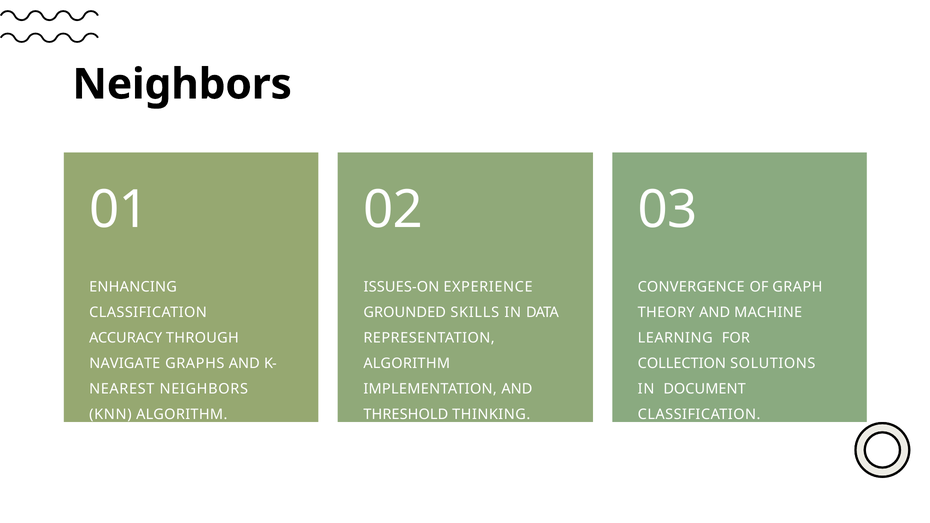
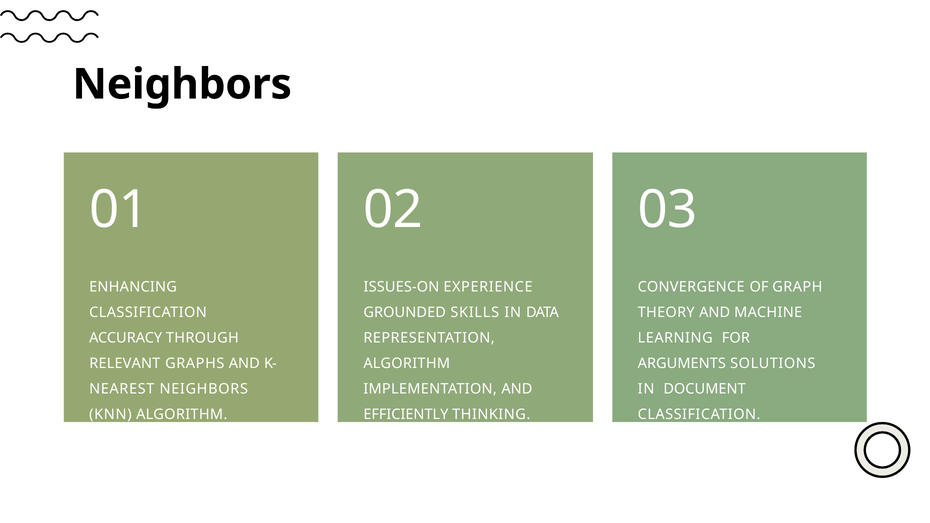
NAVIGATE: NAVIGATE -> RELEVANT (125, 363)
COLLECTION: COLLECTION -> ARGUMENTS (682, 363)
THRESHOLD: THRESHOLD -> EFFICIENTLY (406, 414)
